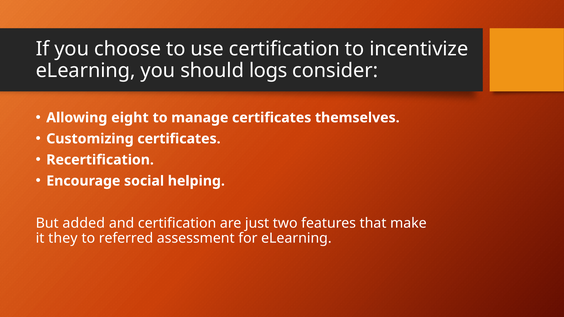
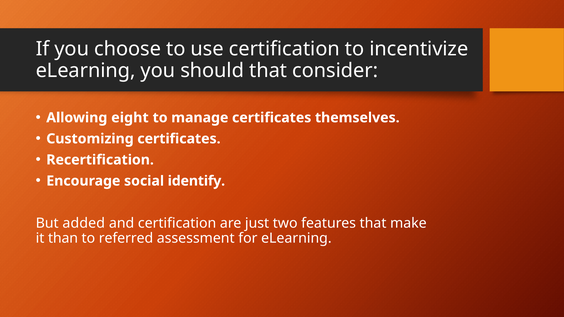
should logs: logs -> that (268, 70)
helping: helping -> identify (196, 181)
they: they -> than (63, 238)
